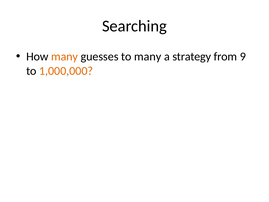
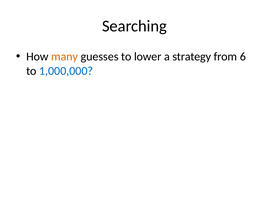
to many: many -> lower (148, 56)
9: 9 -> 6 (243, 56)
1,000,000 colour: orange -> blue (66, 71)
